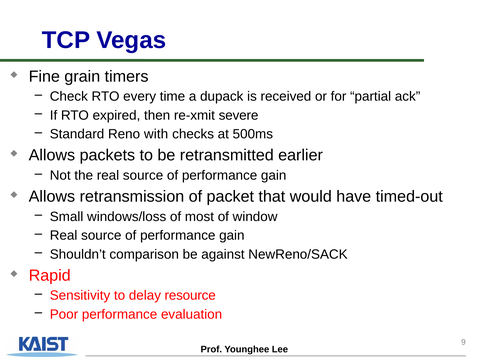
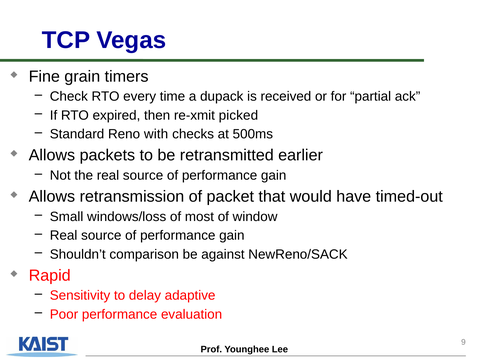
severe: severe -> picked (238, 115)
resource: resource -> adaptive (190, 296)
